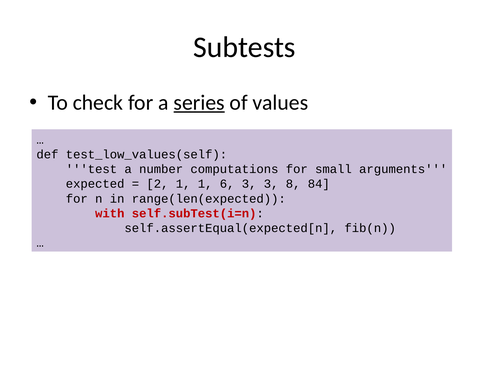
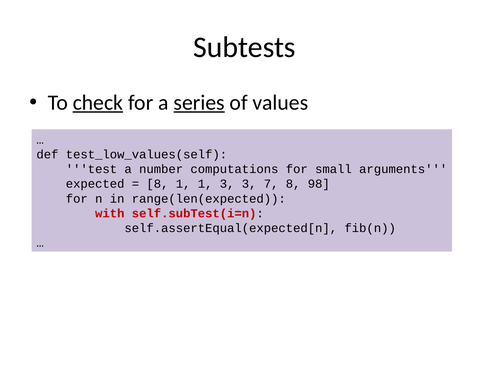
check underline: none -> present (98, 103)
2: 2 -> 8 (157, 184)
1 6: 6 -> 3 (227, 184)
3 3: 3 -> 7 (271, 184)
84: 84 -> 98 (319, 184)
